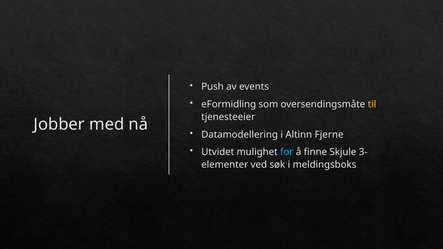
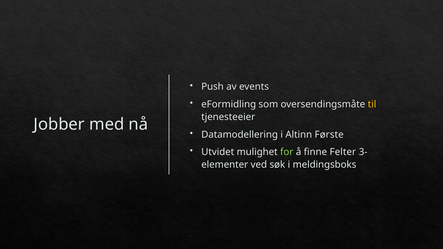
Fjerne: Fjerne -> Første (329, 135)
for colour: light blue -> light green (287, 152)
Skjule: Skjule -> Felter (343, 152)
